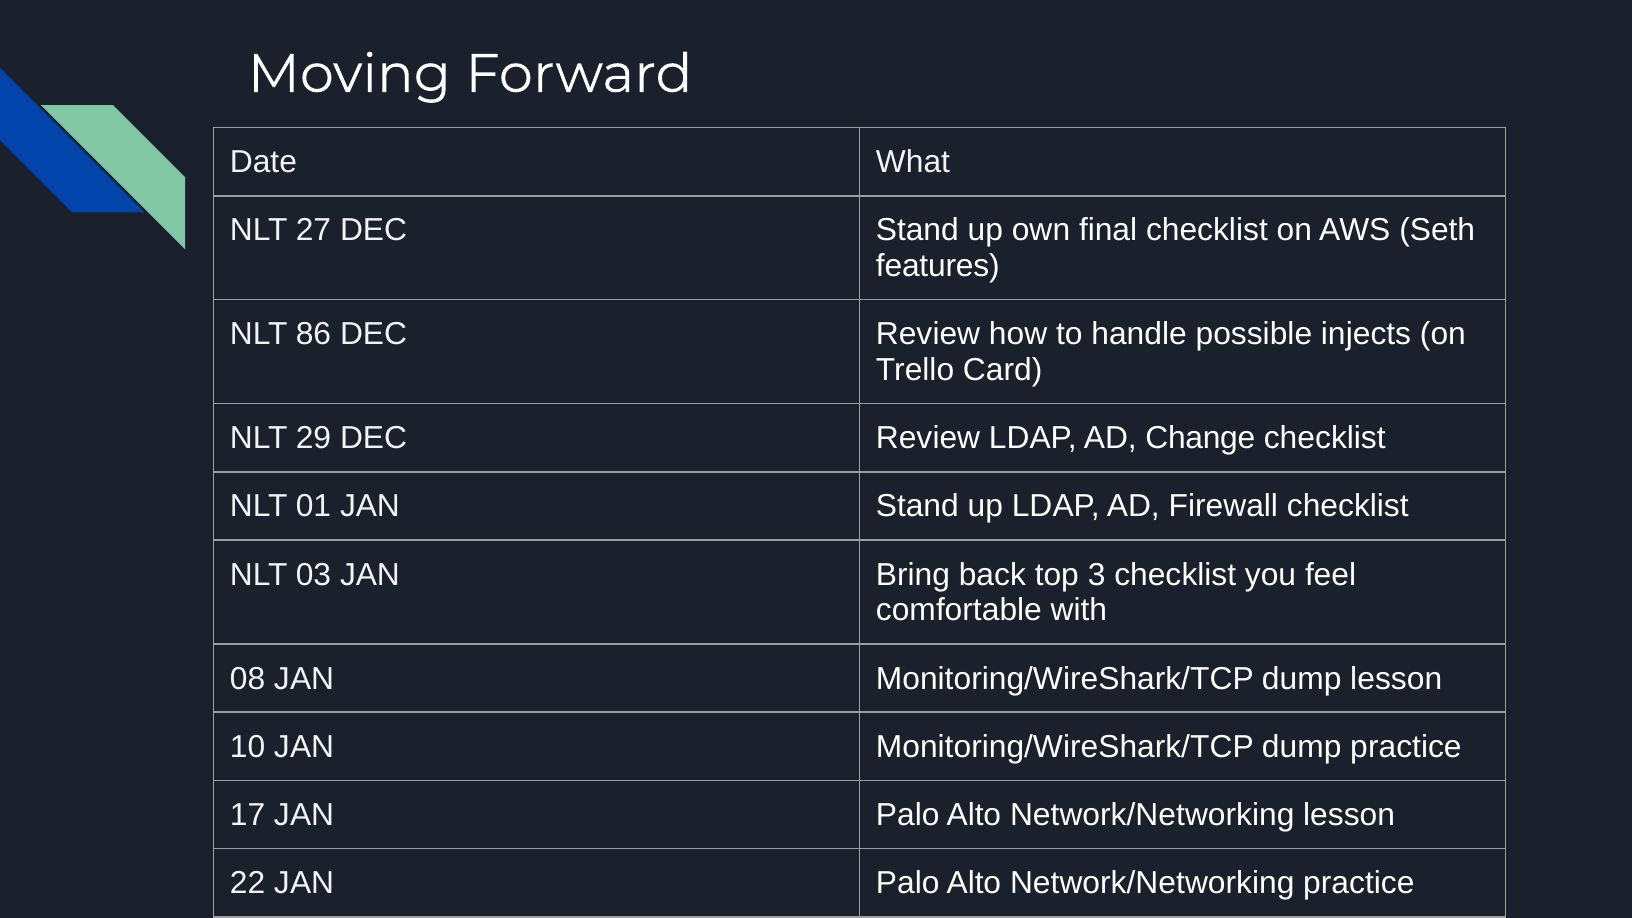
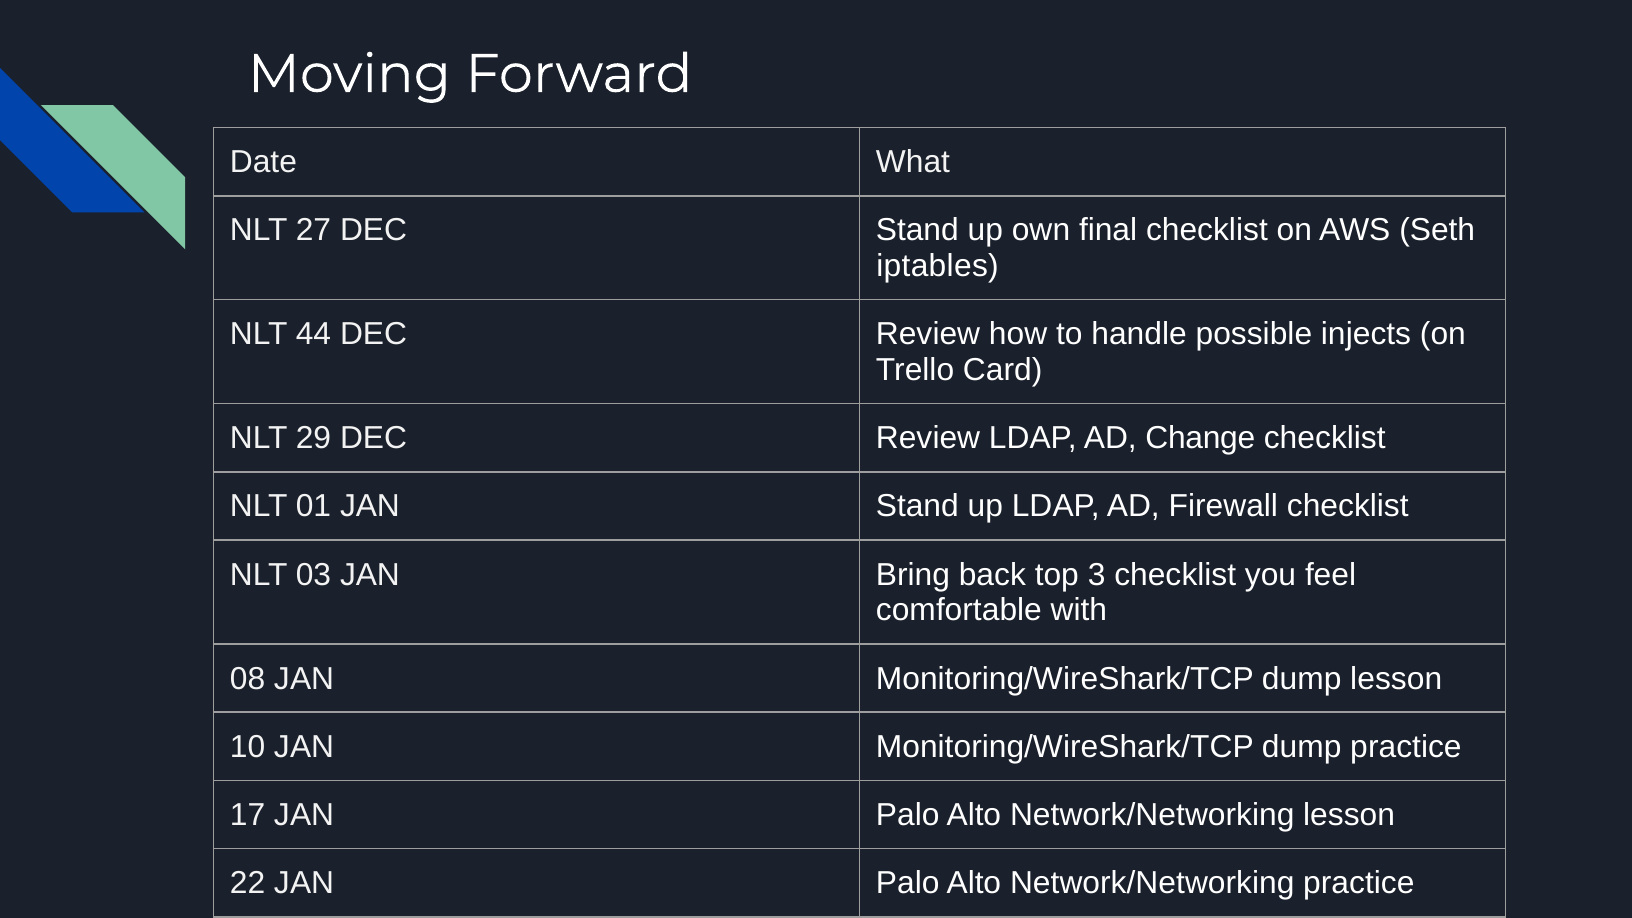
features: features -> iptables (938, 266)
86: 86 -> 44 (313, 334)
